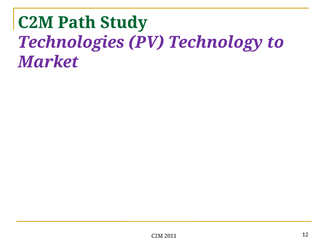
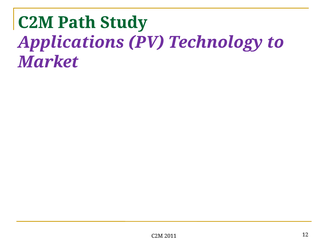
Technologies: Technologies -> Applications (71, 42)
